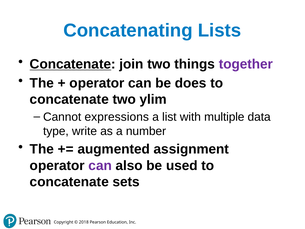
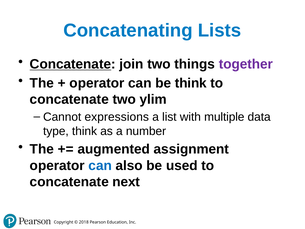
be does: does -> think (191, 83)
type write: write -> think (84, 131)
can colour: purple -> blue (100, 165)
sets: sets -> next (126, 182)
